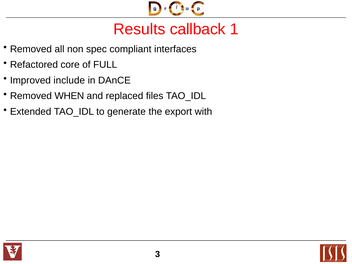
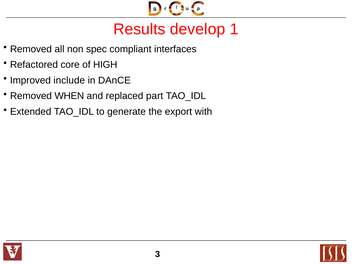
callback: callback -> develop (198, 29)
FULL: FULL -> HIGH (105, 65)
files: files -> part (155, 96)
